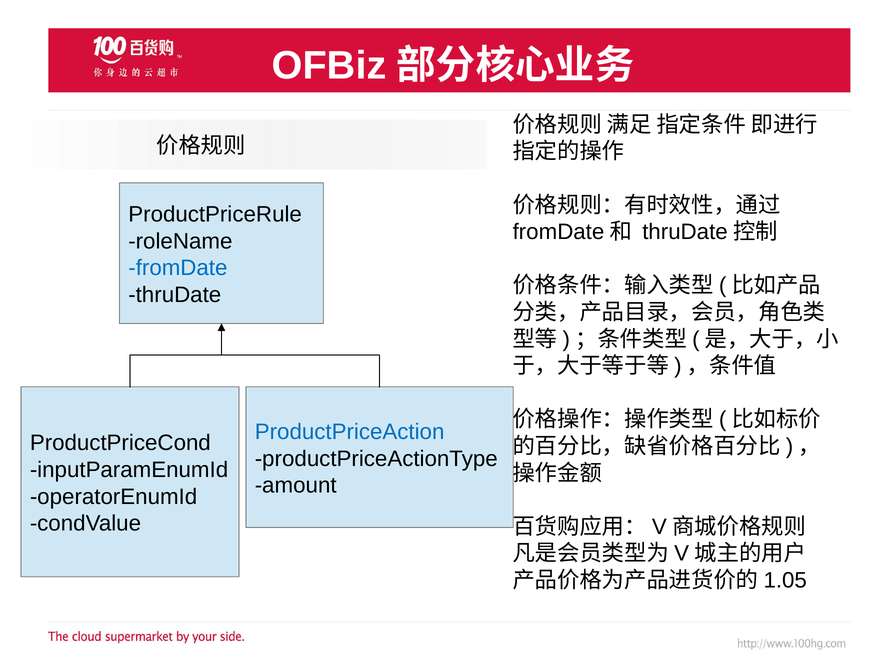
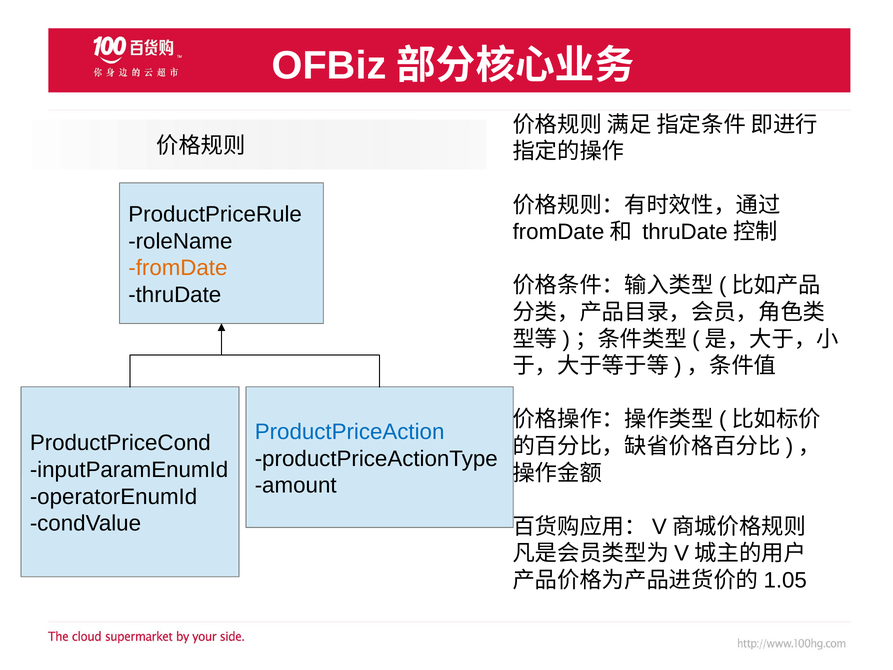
fromDate colour: blue -> orange (178, 268)
